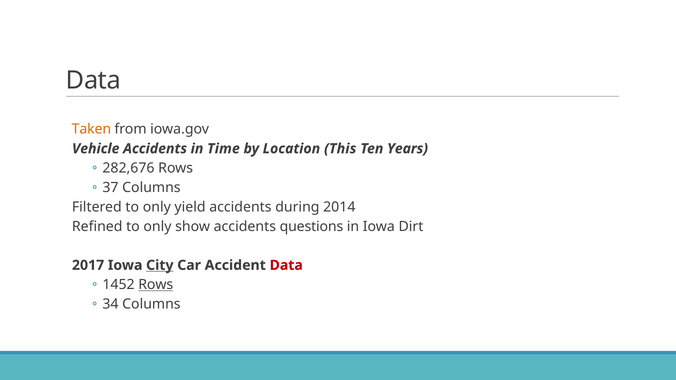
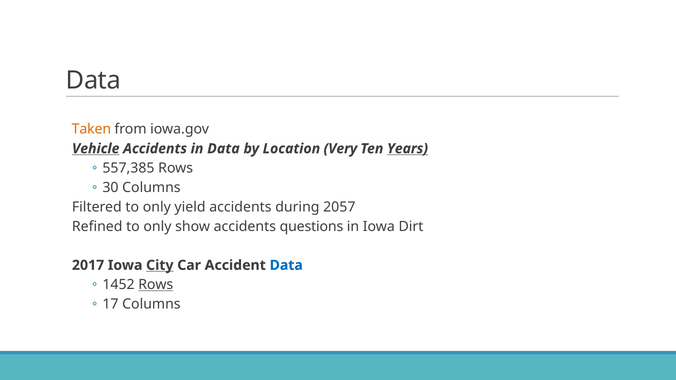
Vehicle underline: none -> present (96, 149)
in Time: Time -> Data (223, 149)
This: This -> Very (340, 149)
Years underline: none -> present (408, 149)
282,676: 282,676 -> 557,385 (128, 168)
37: 37 -> 30 (110, 188)
2014: 2014 -> 2057 (339, 207)
Data colour: red -> blue (286, 265)
34: 34 -> 17 (110, 304)
